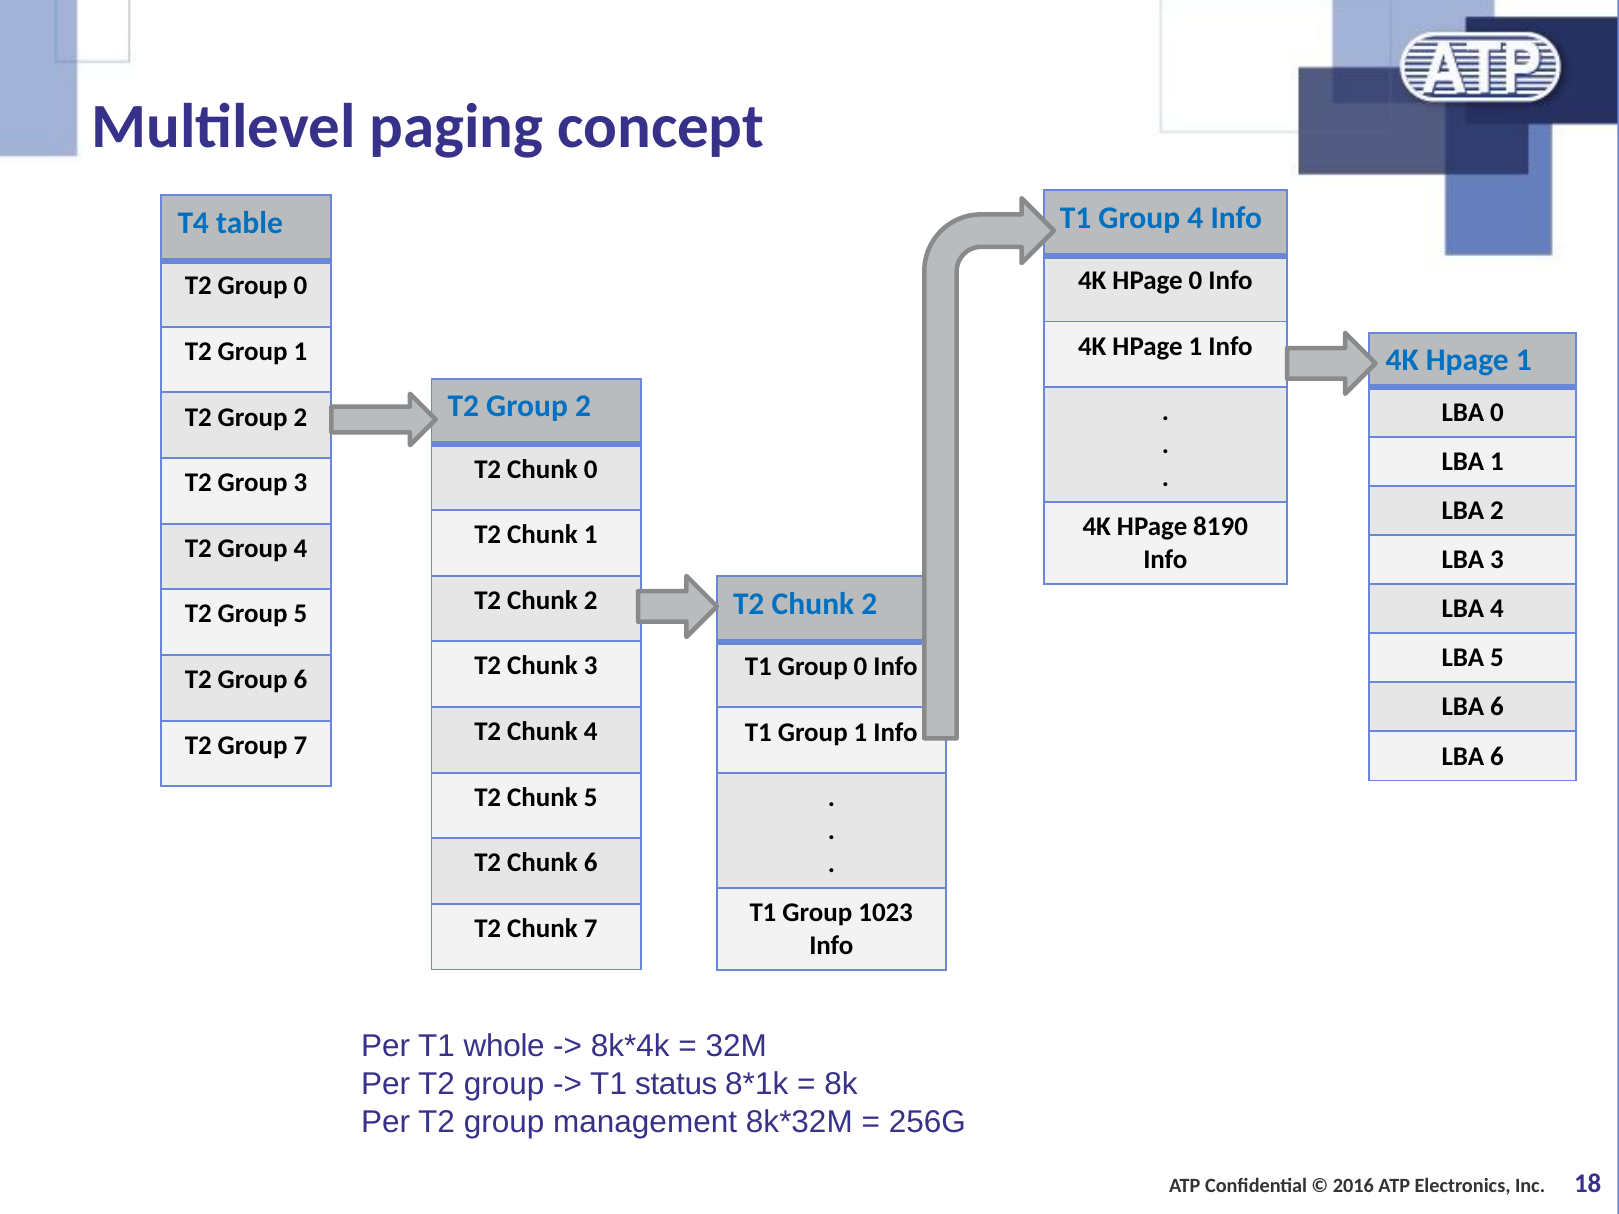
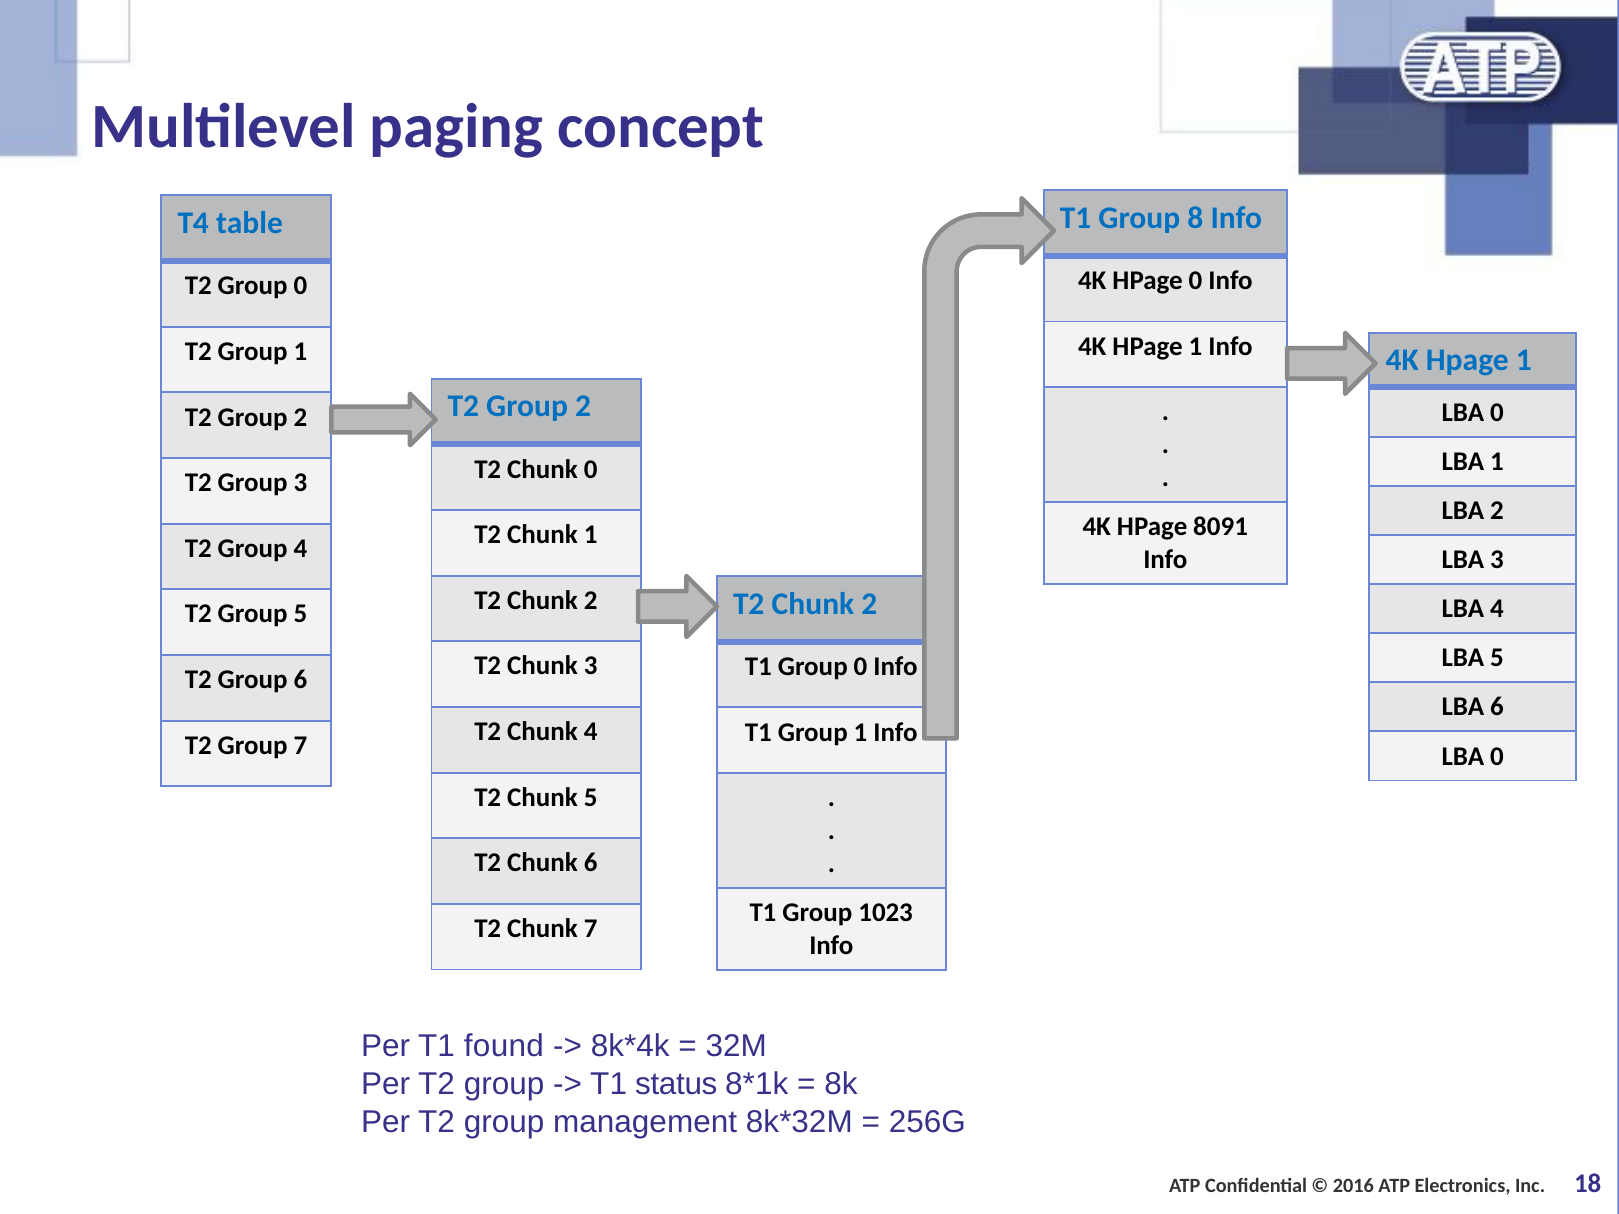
T1 Group 4: 4 -> 8 (1195, 218)
8190: 8190 -> 8091 (1221, 527)
6: 6 -> 0 (1497, 756)
whole: whole -> found (504, 1047)
